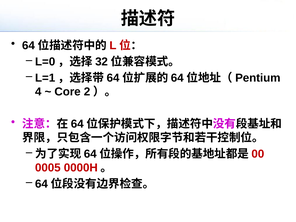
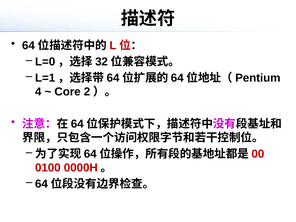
0005: 0005 -> 0100 (48, 168)
